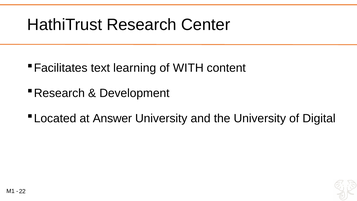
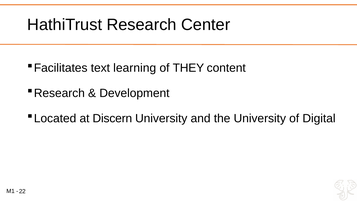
WITH: WITH -> THEY (188, 68)
Answer: Answer -> Discern (112, 118)
